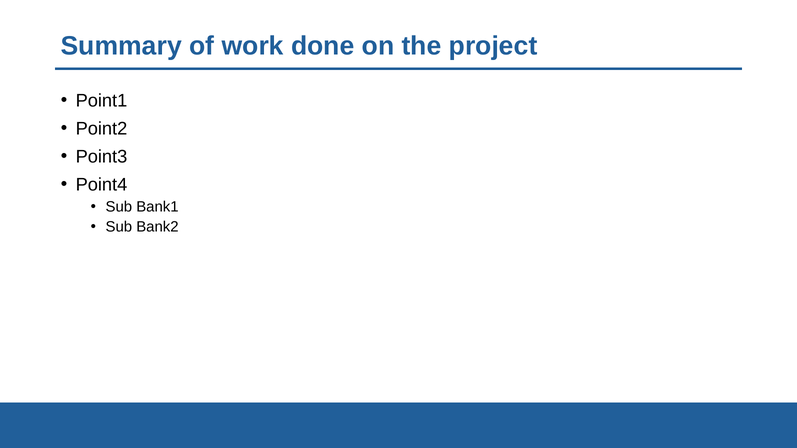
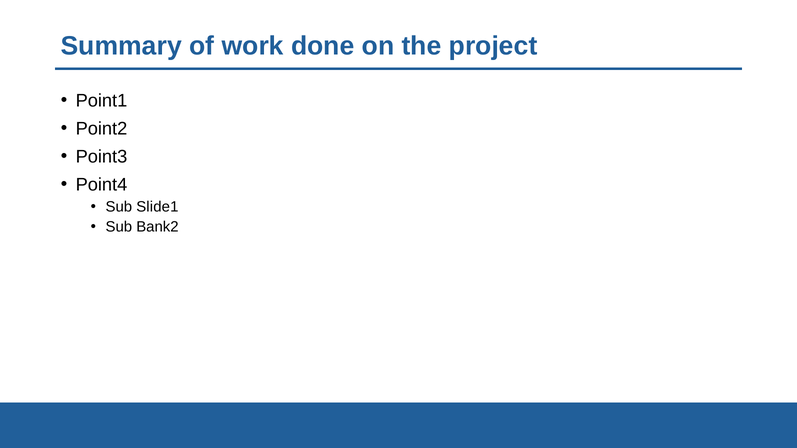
Bank1: Bank1 -> Slide1 (157, 207)
